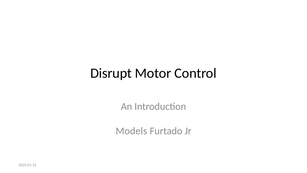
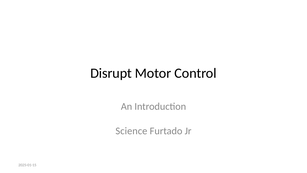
Models: Models -> Science (131, 131)
